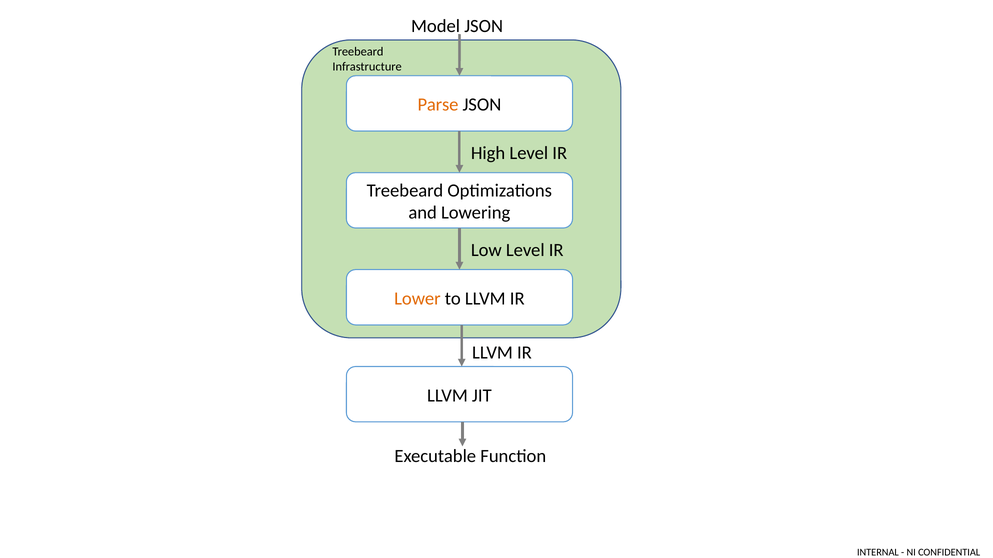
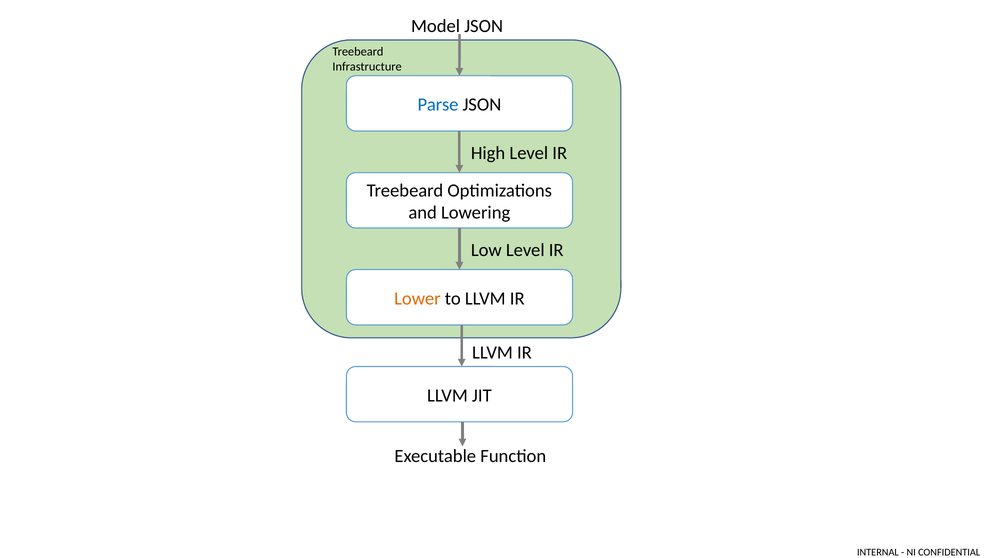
Parse colour: orange -> blue (438, 105)
